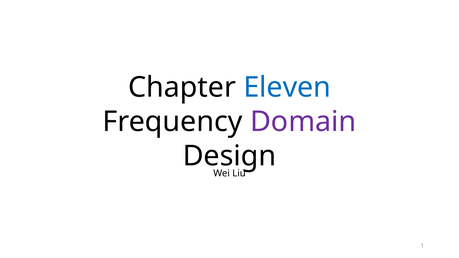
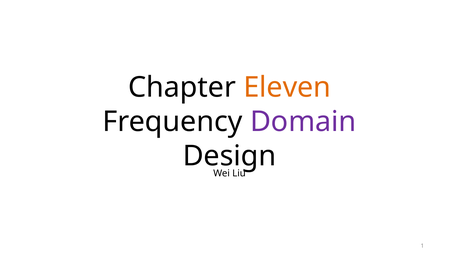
Eleven colour: blue -> orange (287, 87)
